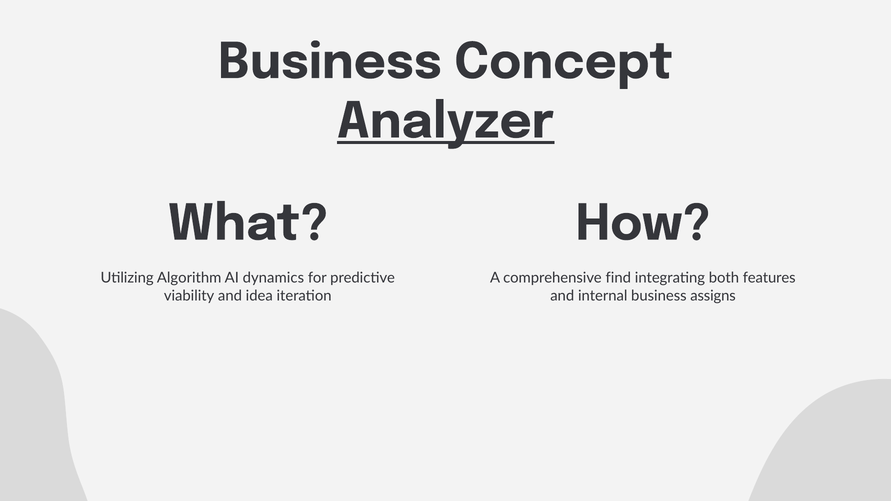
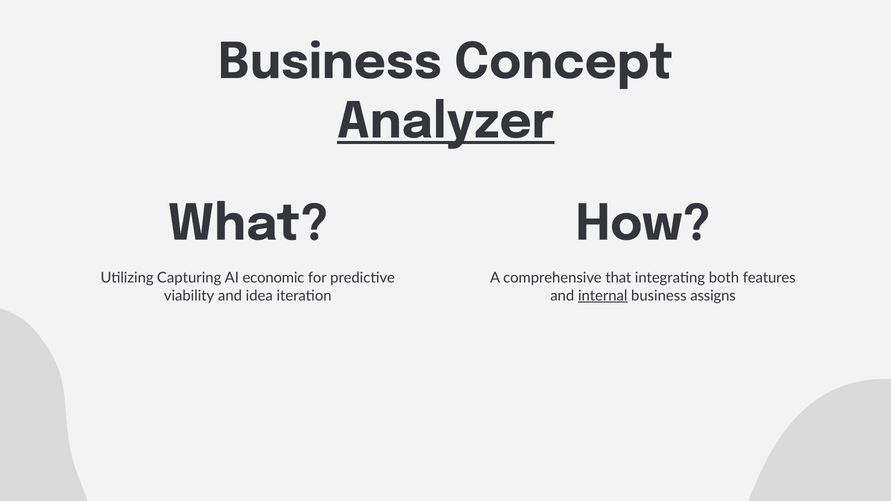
Algorithm: Algorithm -> Capturing (189, 278)
dynamics: dynamics -> economic (273, 278)
find: find -> that (618, 278)
internal underline: none -> present (603, 296)
